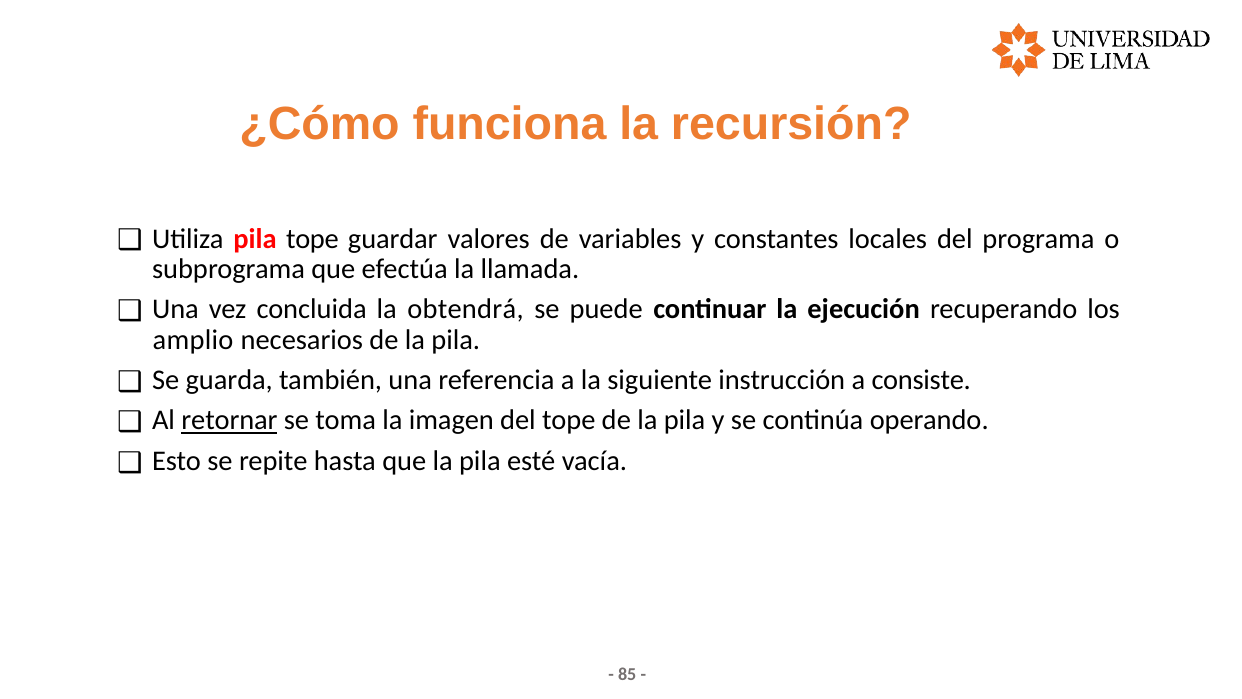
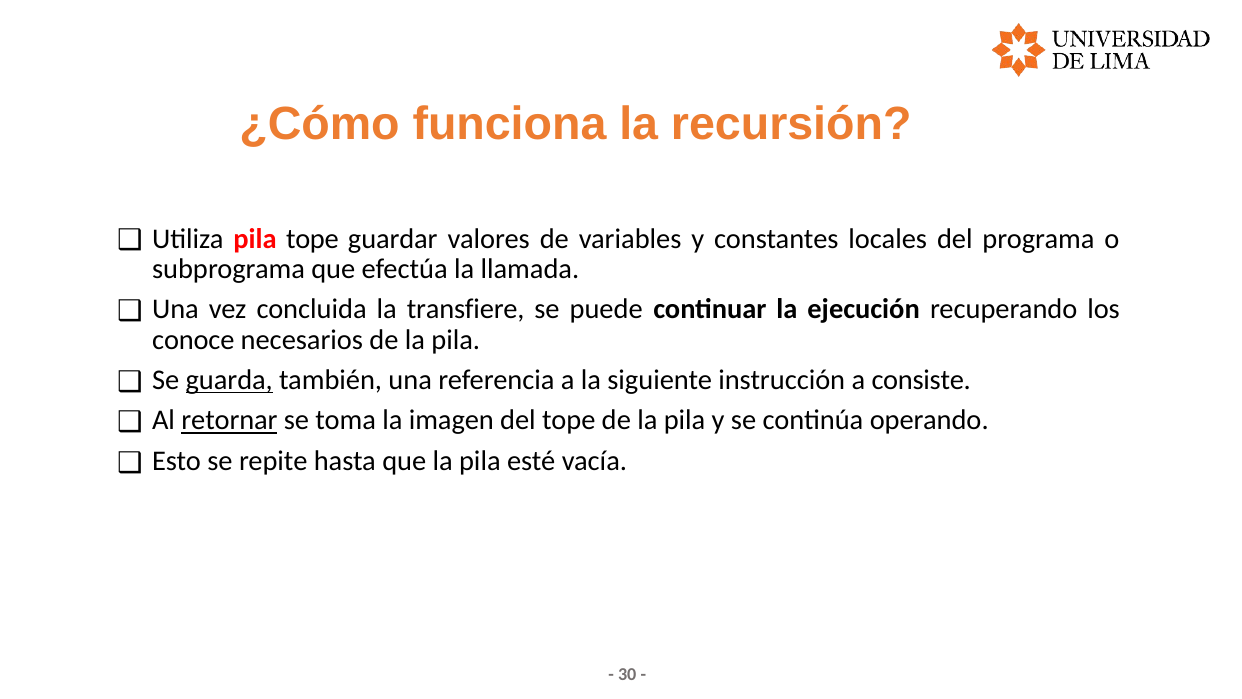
obtendrá: obtendrá -> transfiere (466, 309)
amplio: amplio -> conoce (193, 340)
guarda underline: none -> present (229, 380)
85: 85 -> 30 (627, 674)
